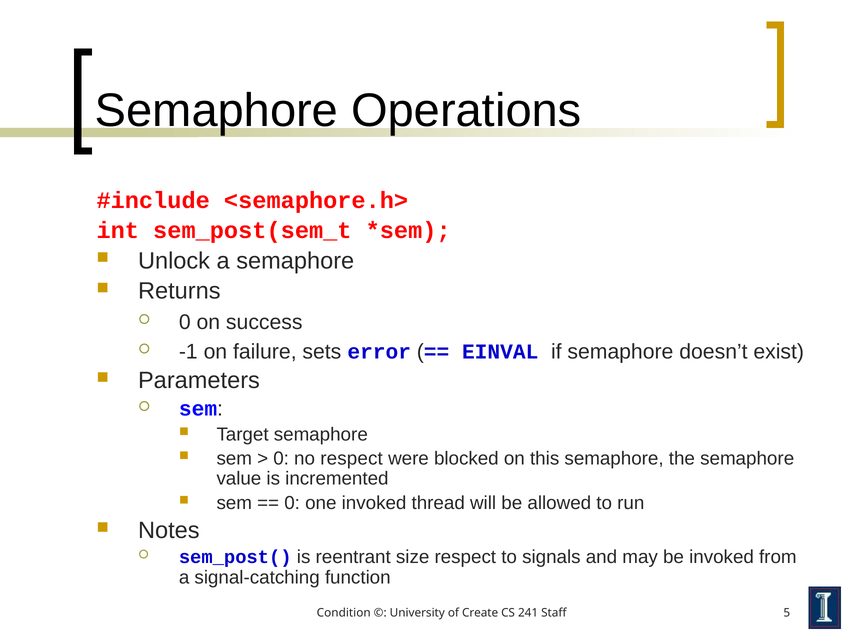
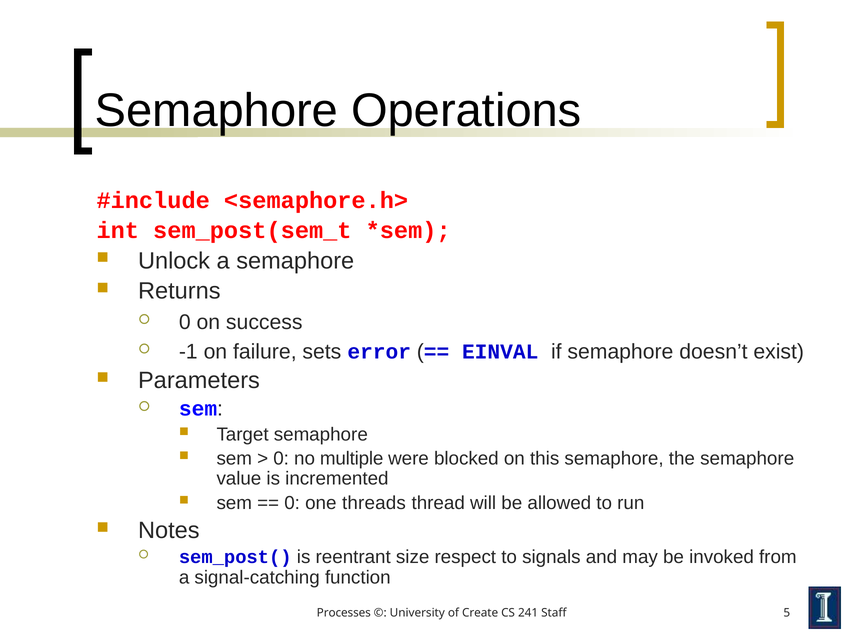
no respect: respect -> multiple (352, 458)
one invoked: invoked -> threads (374, 503)
Condition: Condition -> Processes (344, 613)
